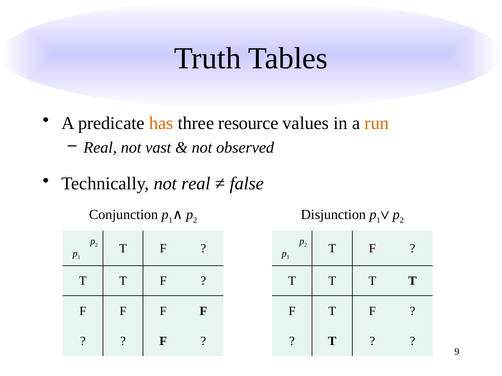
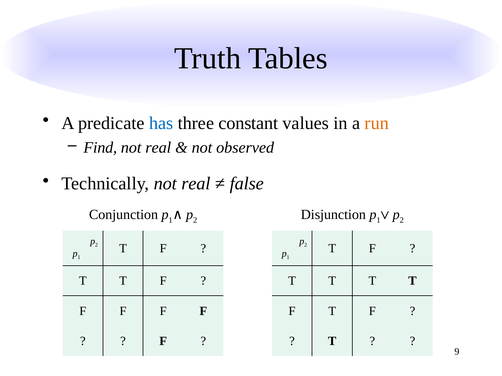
has colour: orange -> blue (161, 123)
resource: resource -> constant (248, 123)
Real: Real -> Find (100, 148)
vast: vast -> real (158, 148)
